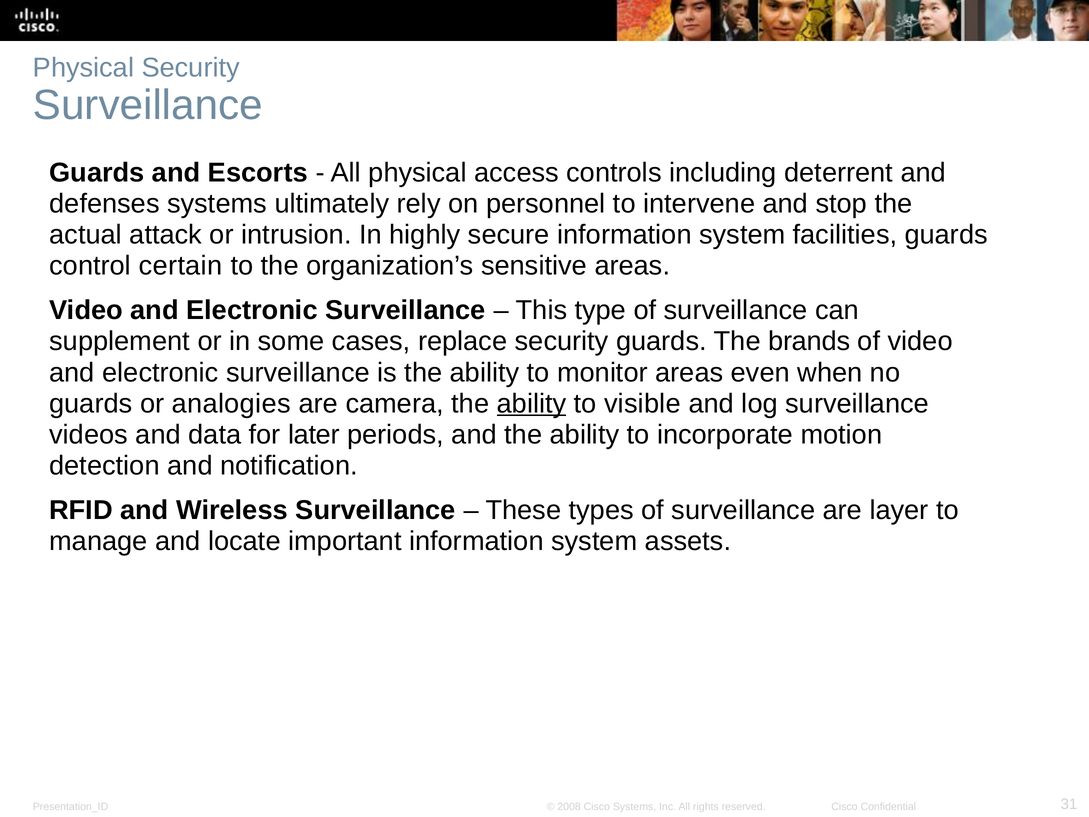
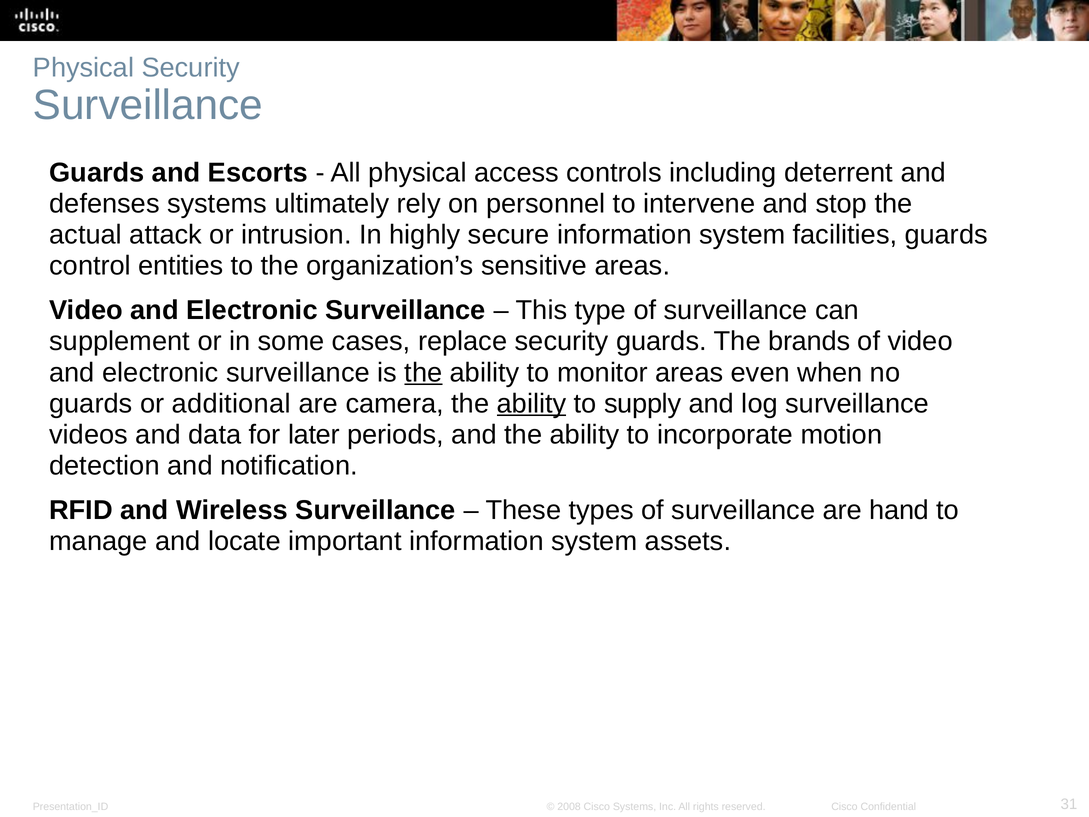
certain: certain -> entities (181, 266)
the underline: none -> present (423, 372)
analogies: analogies -> additional (231, 403)
visible: visible -> supply (643, 403)
layer: layer -> hand (899, 510)
